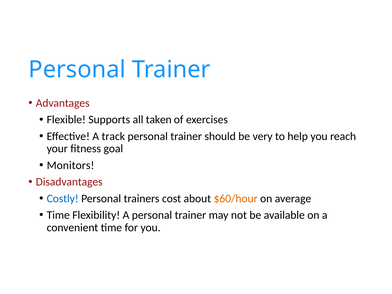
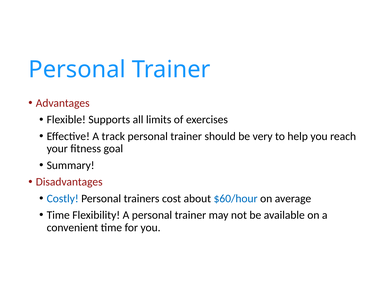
taken: taken -> limits (159, 120)
Monitors: Monitors -> Summary (71, 165)
$60/hour colour: orange -> blue (236, 199)
